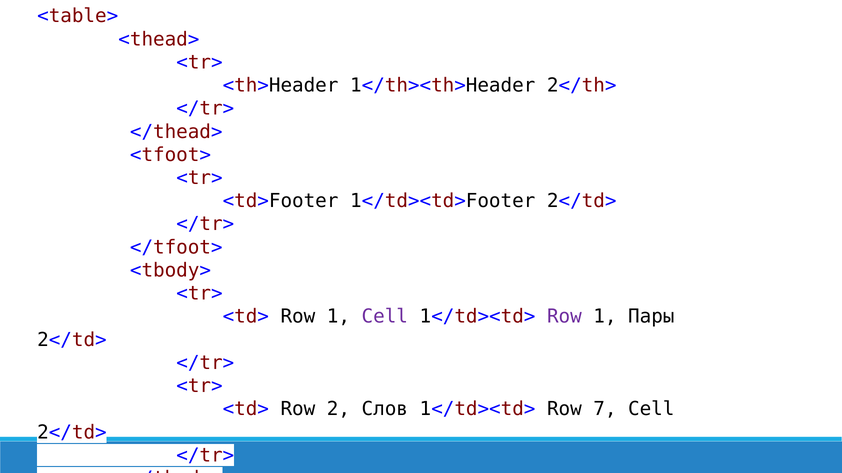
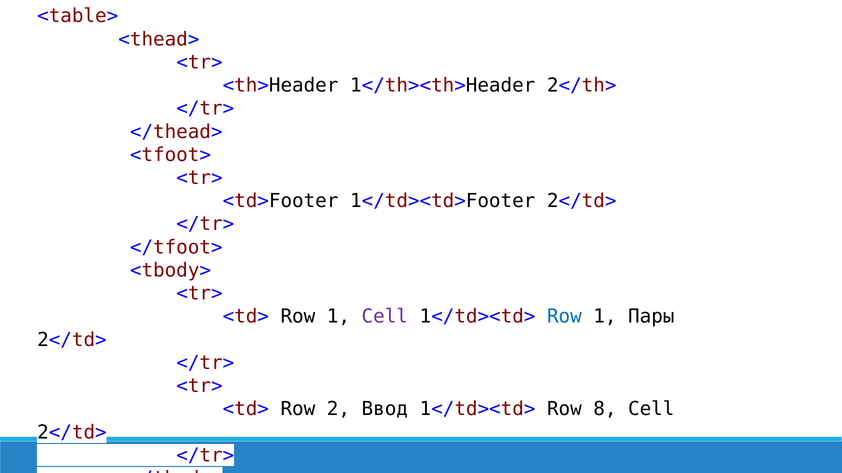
Row colour: purple -> blue (564, 317)
Слов: Слов -> Ввод (385, 410)
7: 7 -> 8 (605, 410)
